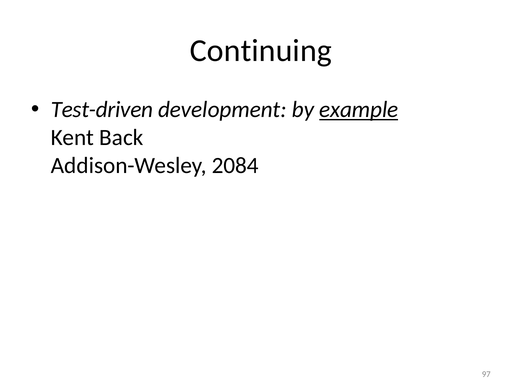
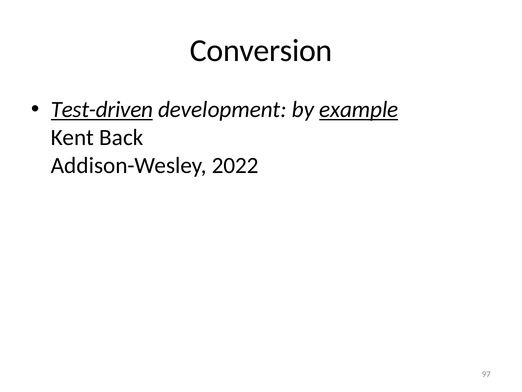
Continuing: Continuing -> Conversion (261, 51)
Test-driven underline: none -> present (102, 110)
2084: 2084 -> 2022 (235, 165)
